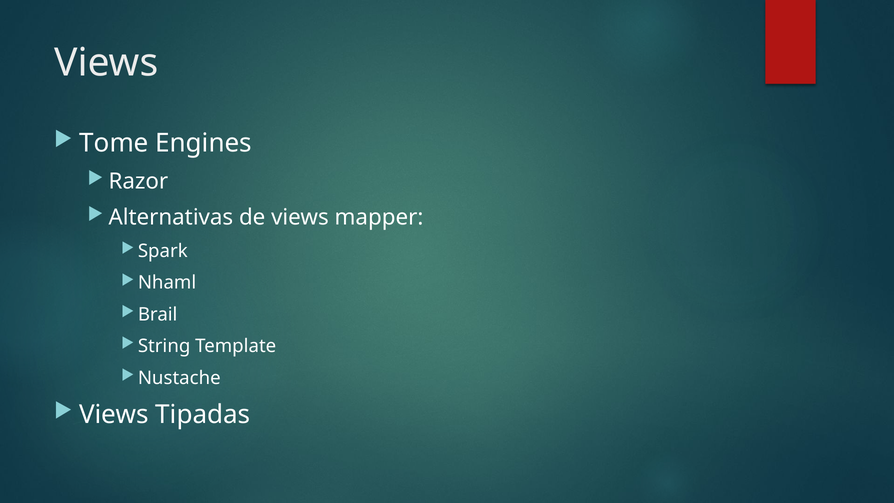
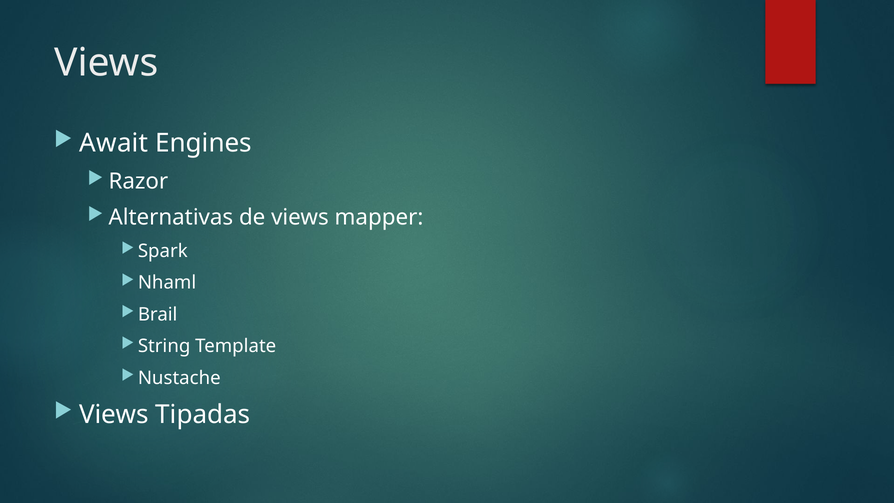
Tome: Tome -> Await (114, 143)
